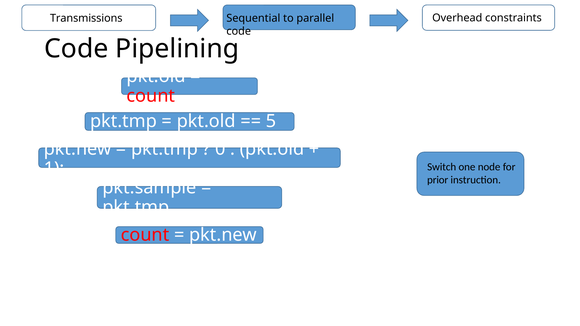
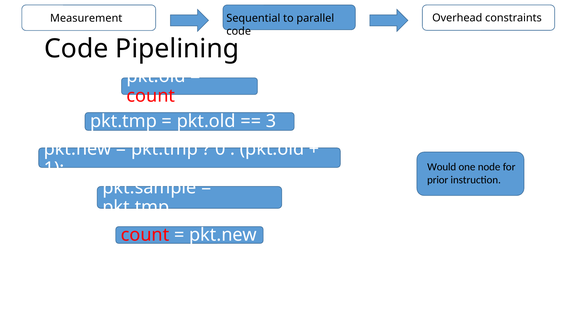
Transmissions: Transmissions -> Measurement (86, 18)
5: 5 -> 3 (271, 121)
Switch: Switch -> Would (442, 167)
